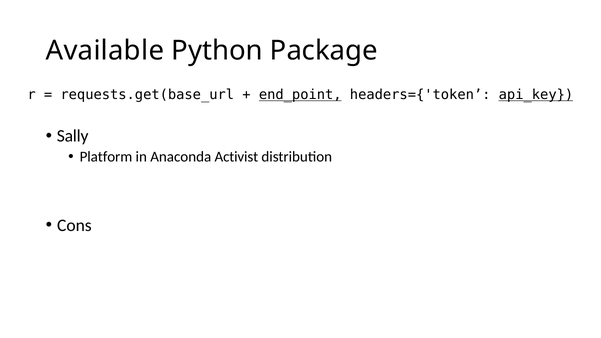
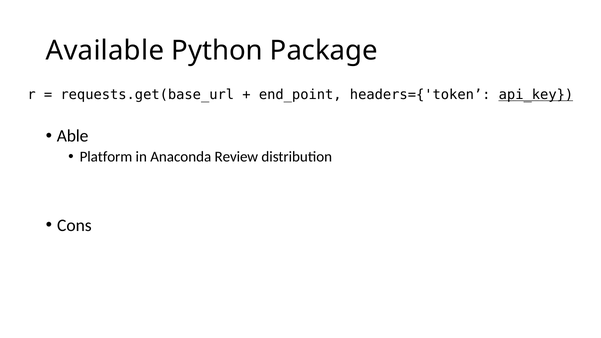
end_point underline: present -> none (300, 95)
Sally: Sally -> Able (73, 136)
Activist: Activist -> Review (236, 157)
